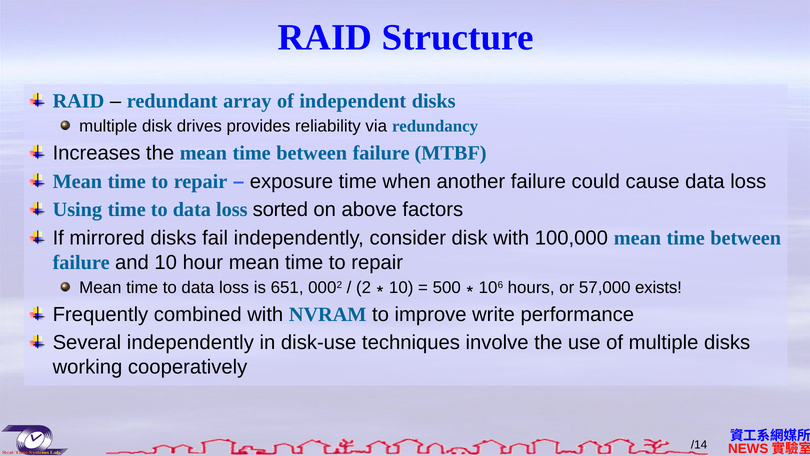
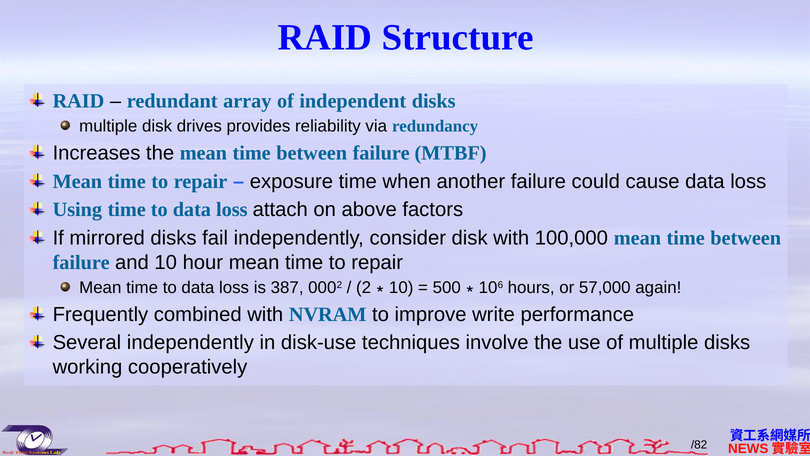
sorted: sorted -> attach (280, 210)
651: 651 -> 387 (287, 288)
exists: exists -> again (658, 288)
/14: /14 -> /82 (699, 444)
